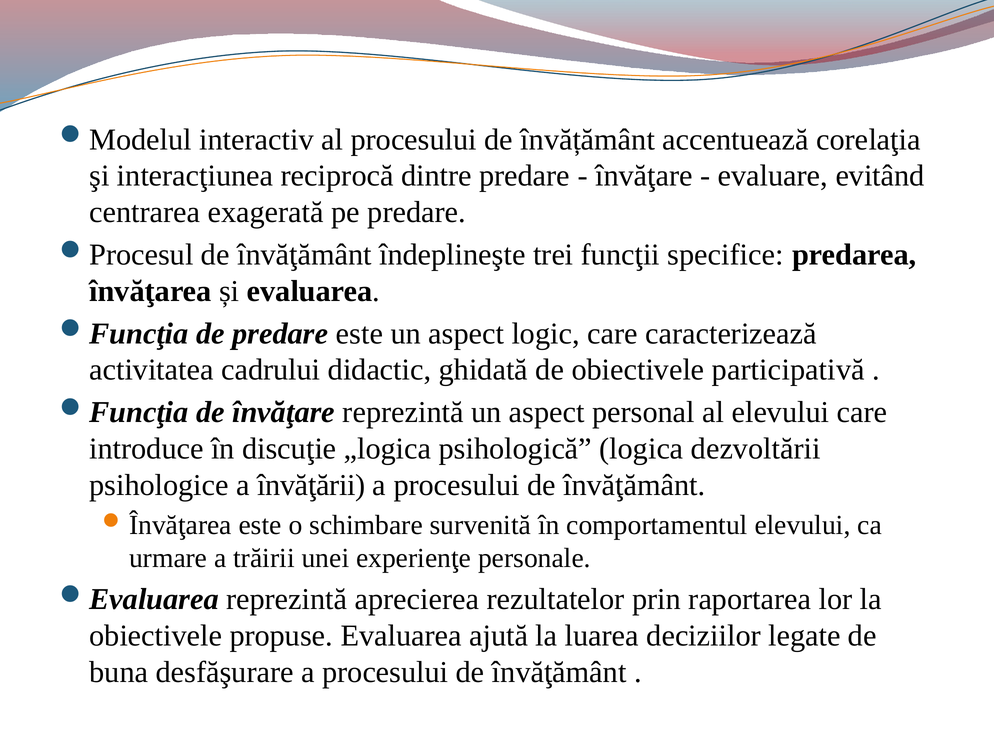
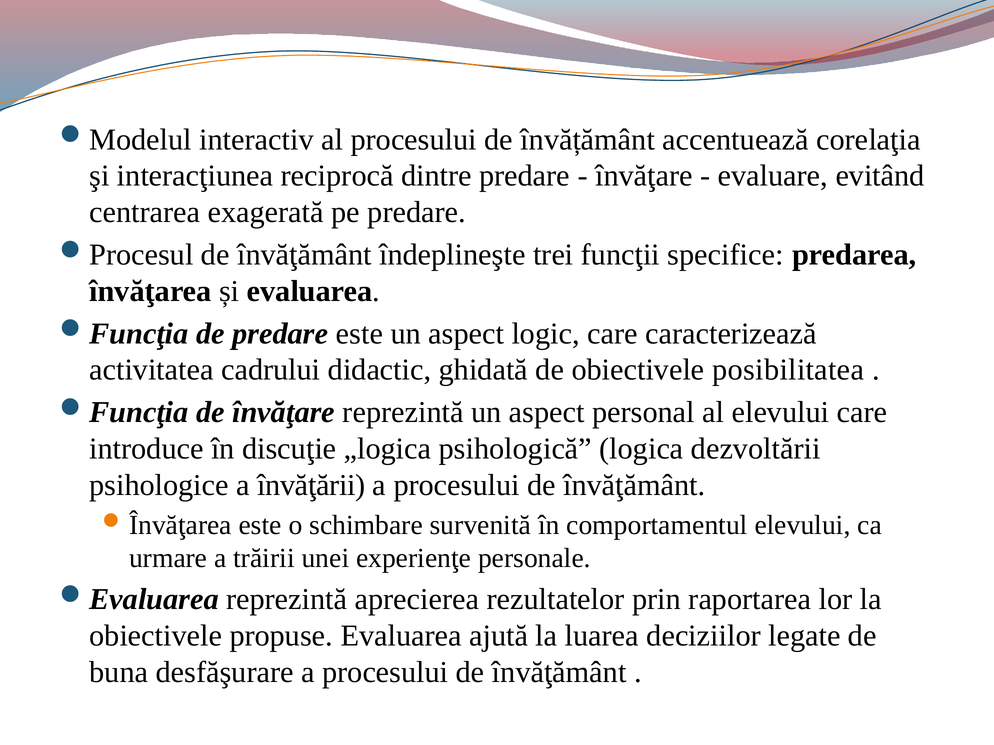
participativă: participativă -> posibilitatea (788, 370)
